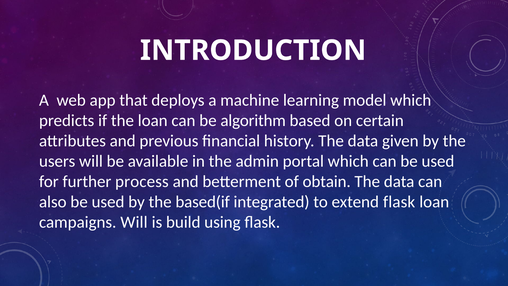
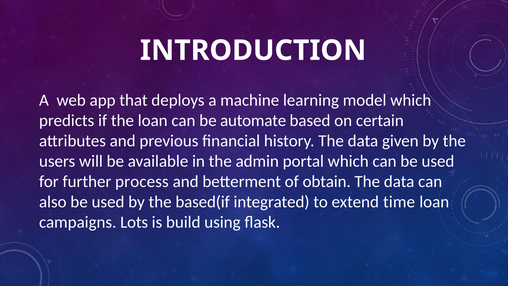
algorithm: algorithm -> automate (253, 120)
extend flask: flask -> time (399, 202)
campaigns Will: Will -> Lots (134, 222)
